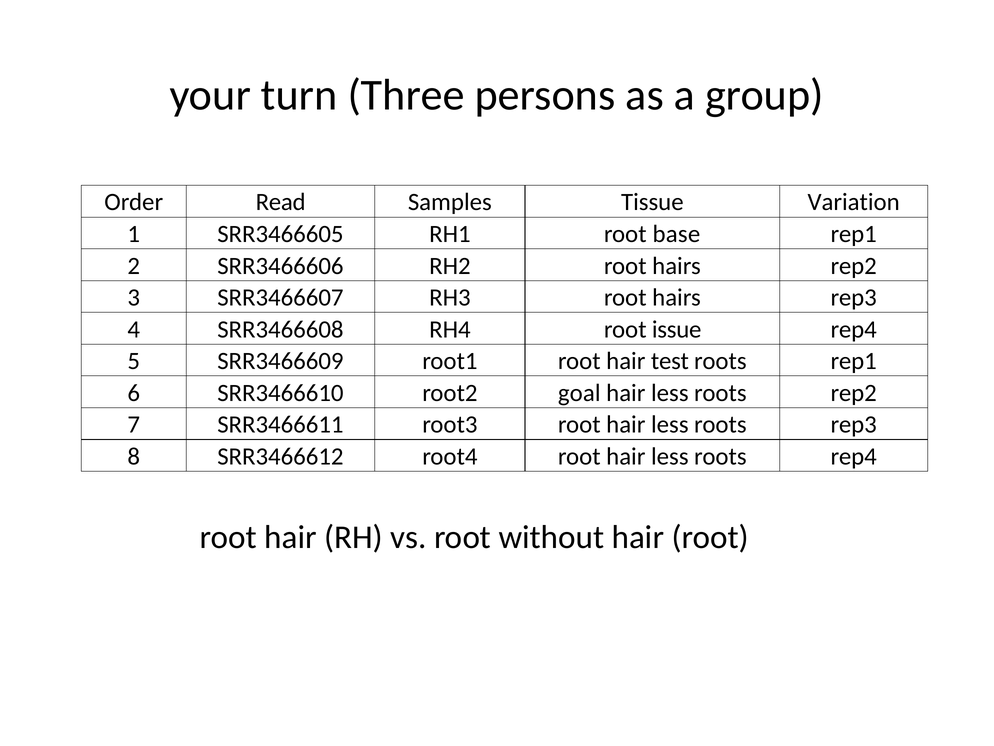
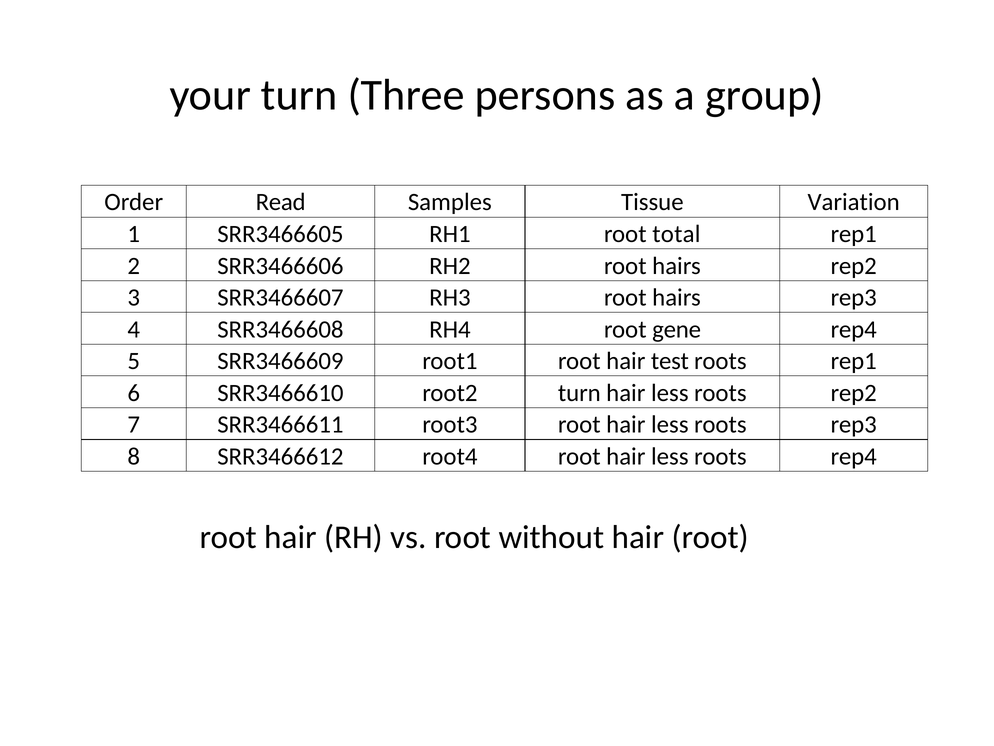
base: base -> total (676, 234)
issue: issue -> gene (677, 329)
root2 goal: goal -> turn (579, 393)
